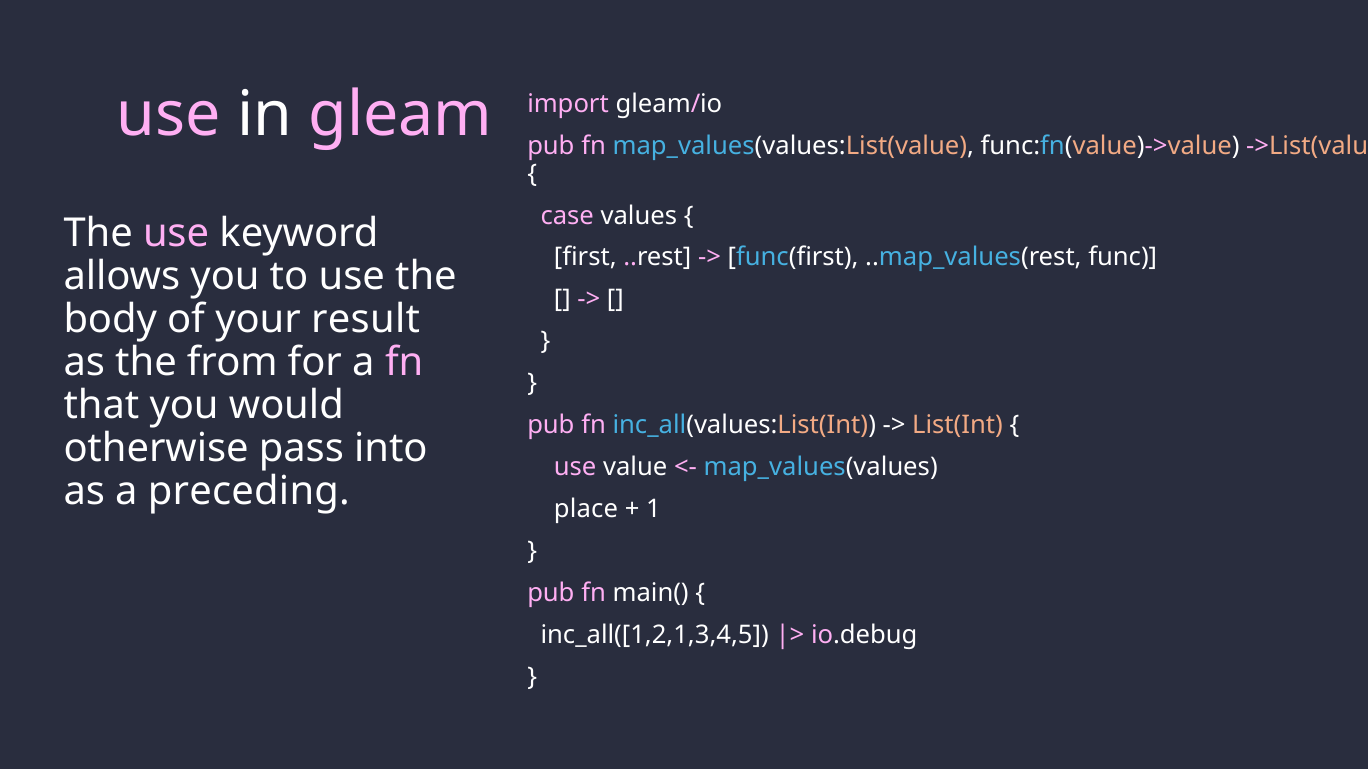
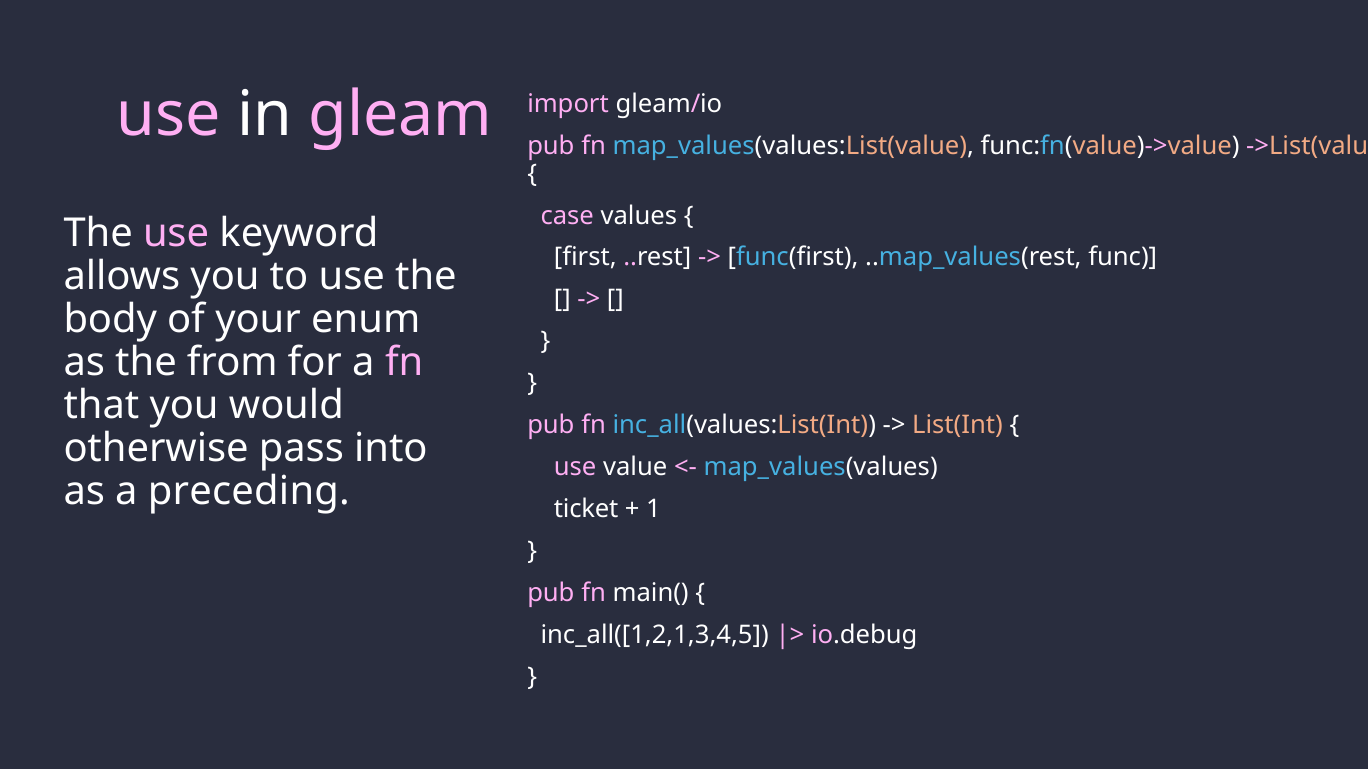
result: result -> enum (366, 320)
place: place -> ticket (586, 509)
